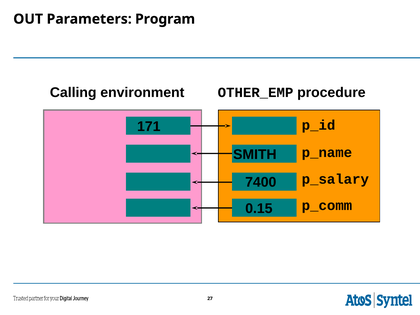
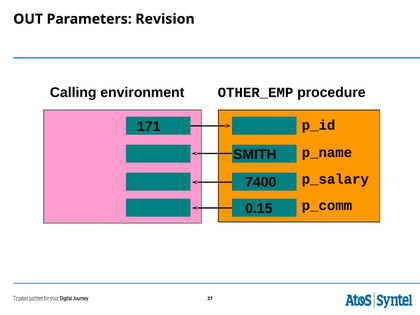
Program: Program -> Revision (165, 19)
